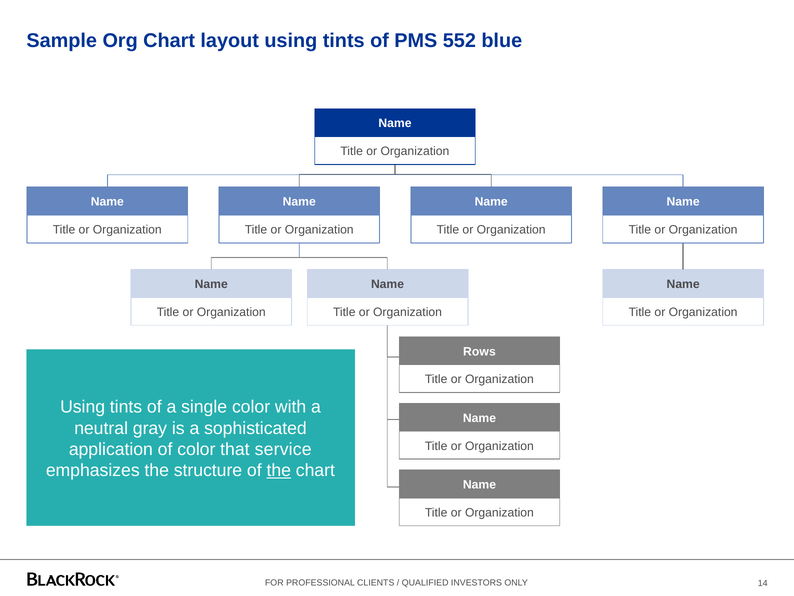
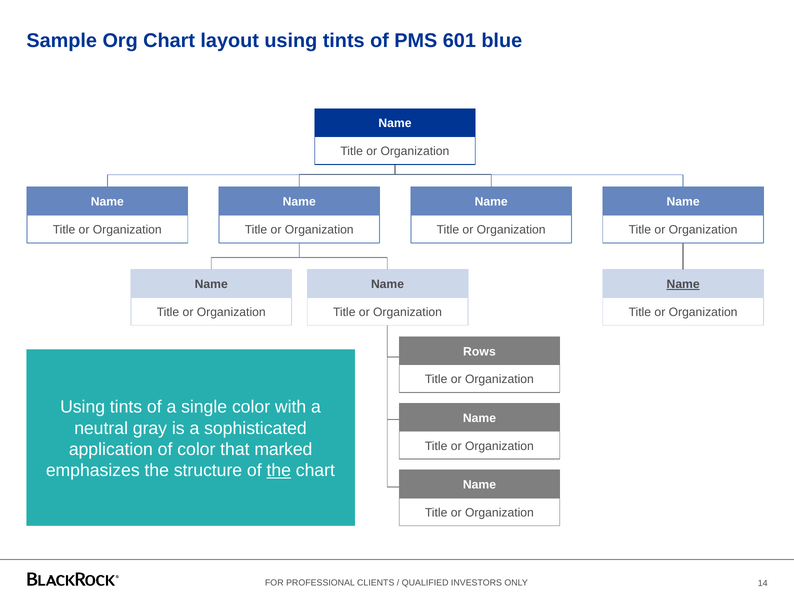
552: 552 -> 601 (459, 41)
Name underline: none -> present (683, 284)
service: service -> marked (283, 449)
